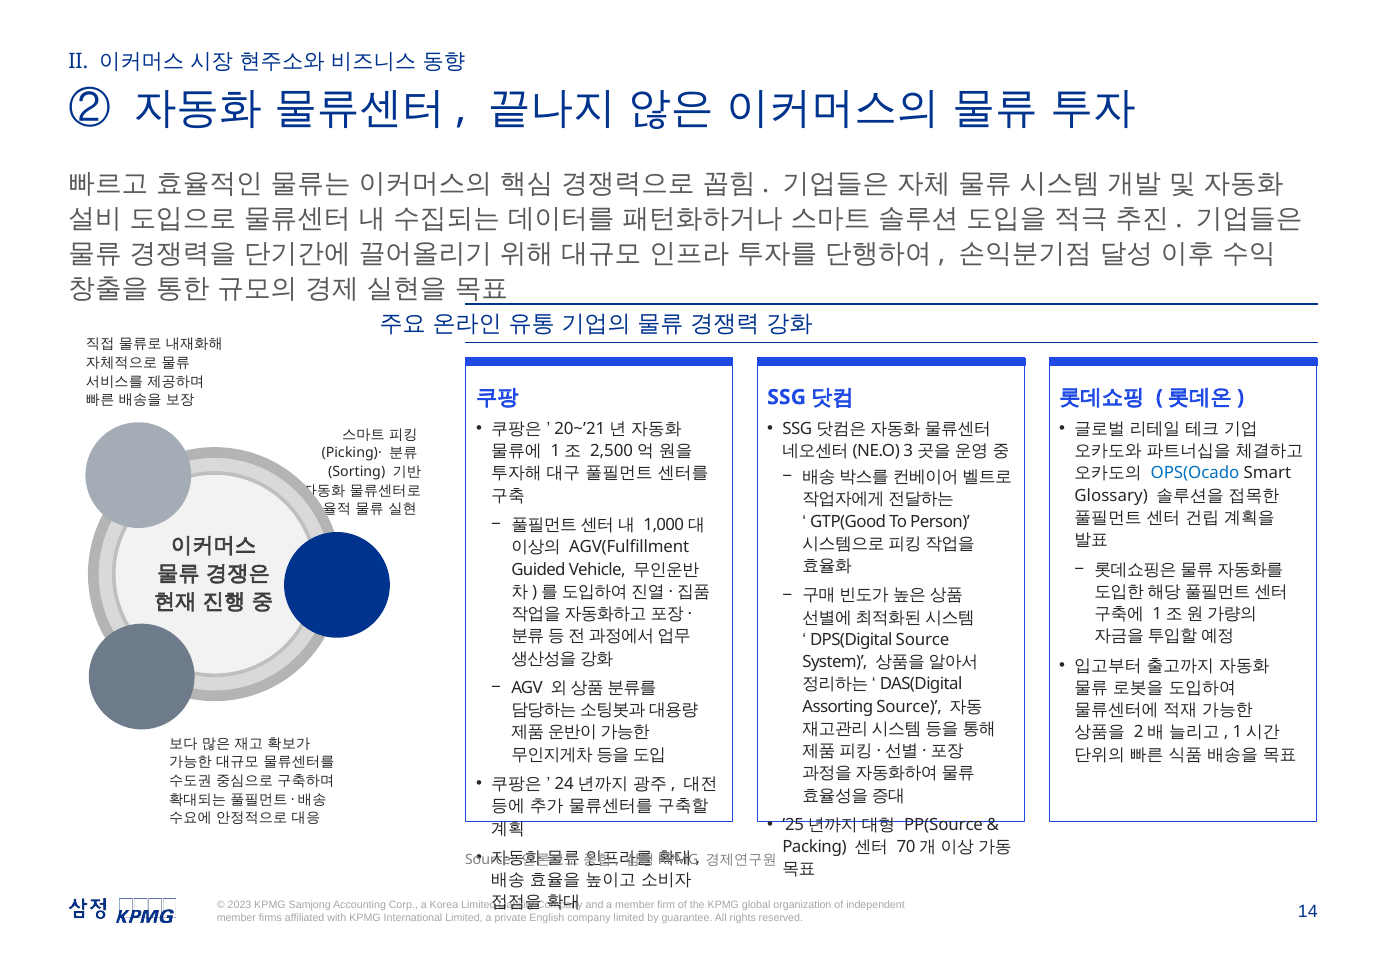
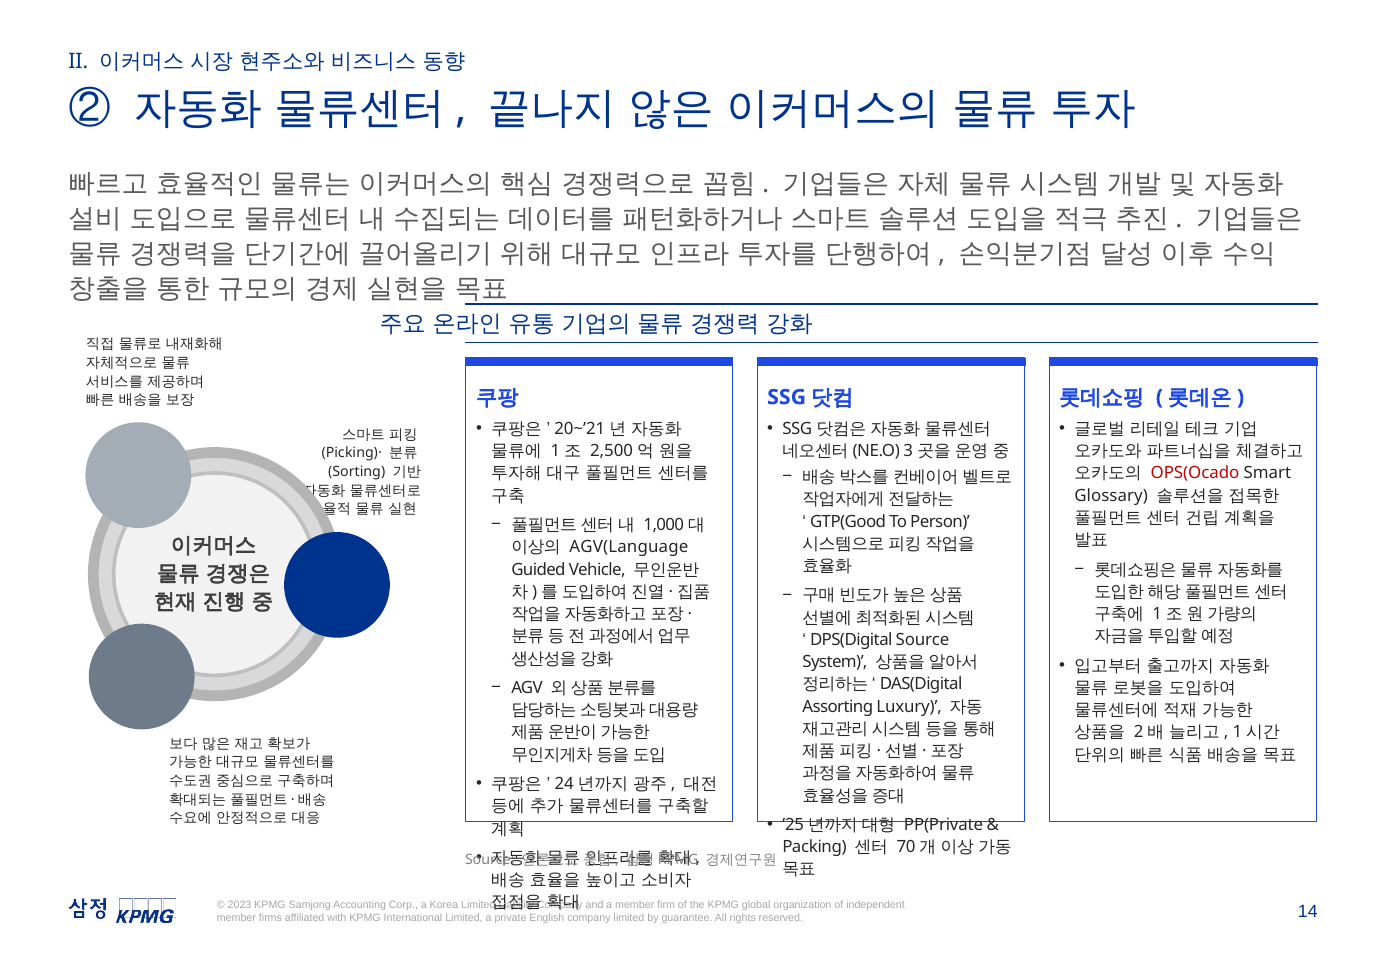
OPS(Ocado colour: blue -> red (1195, 474)
AGV(Fulfillment: AGV(Fulfillment -> AGV(Language (629, 548)
Assorting Source: Source -> Luxury (909, 707)
PP(Source: PP(Source -> PP(Private (944, 825)
